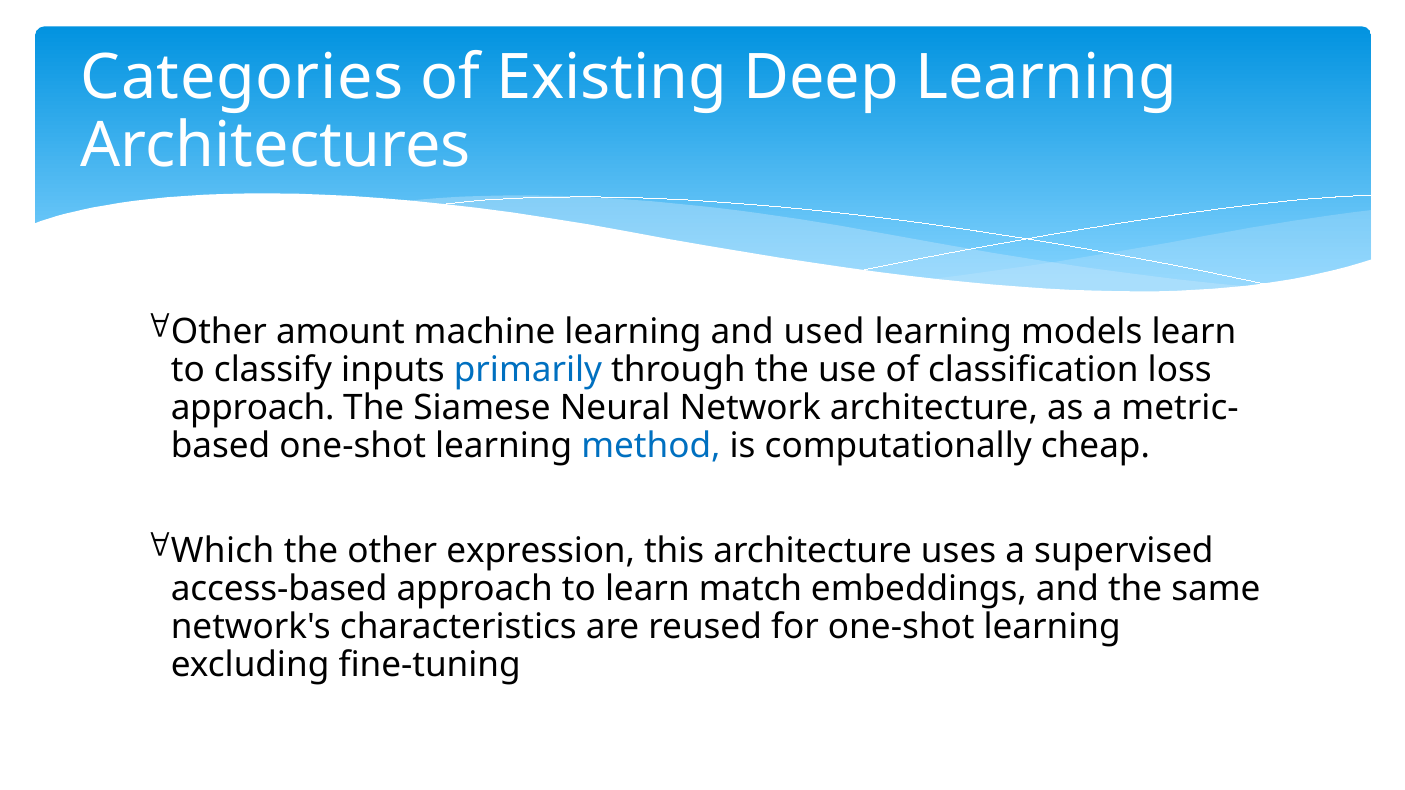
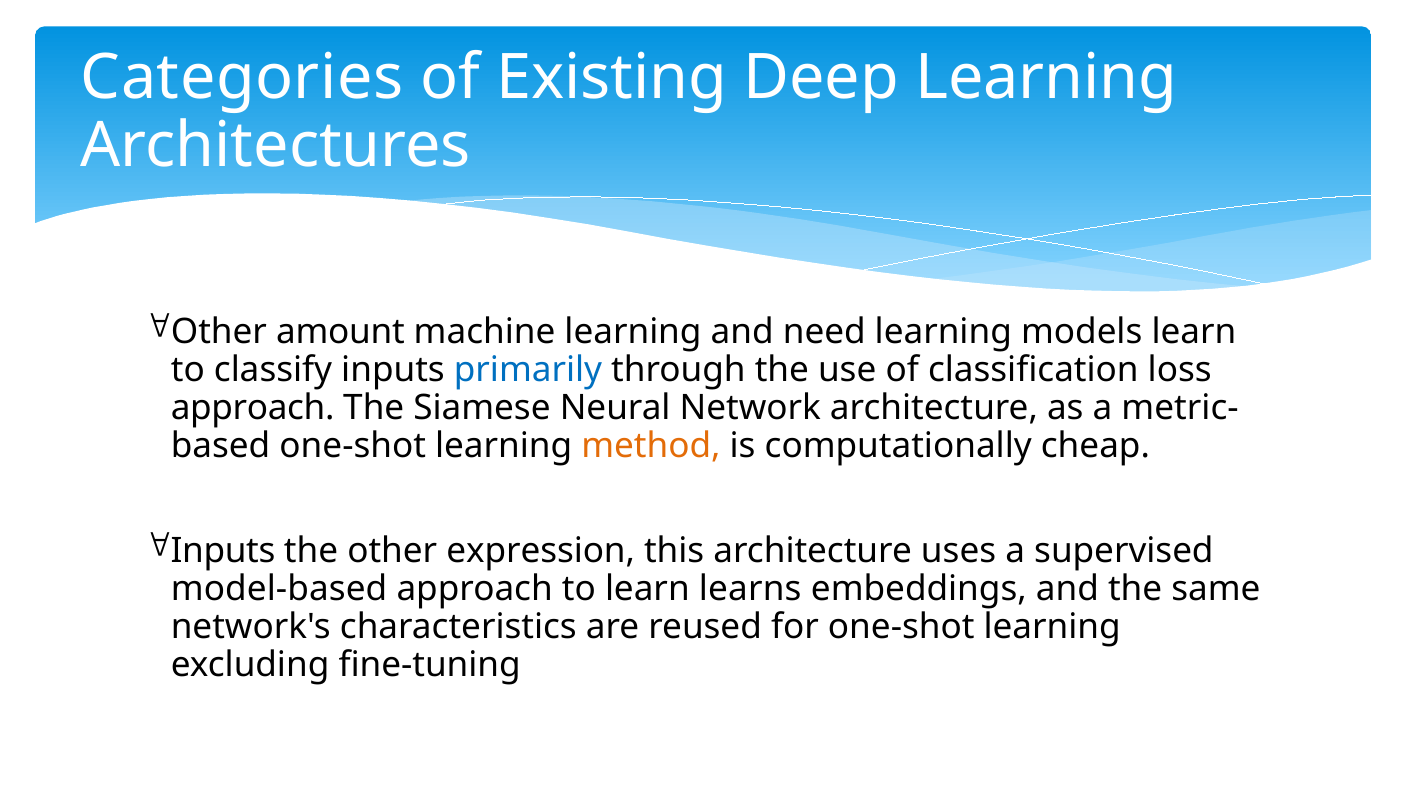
used: used -> need (824, 332)
method colour: blue -> orange (651, 446)
Which: Which -> Inputs (223, 551)
access-based: access-based -> model-based (279, 589)
match: match -> learns (750, 589)
